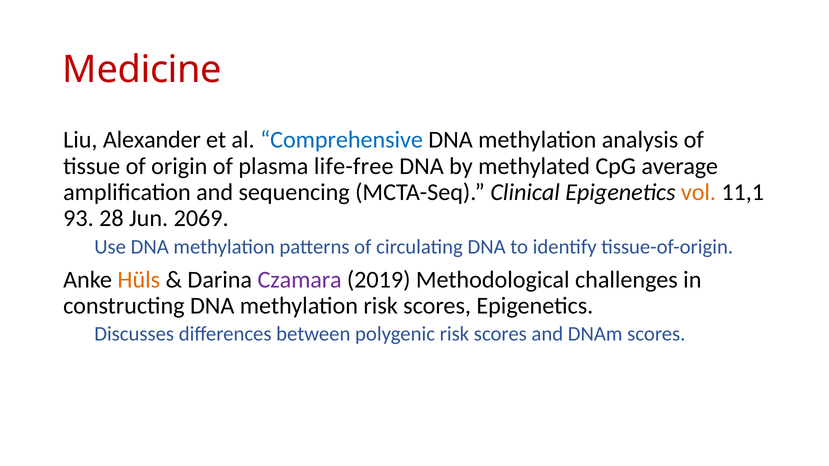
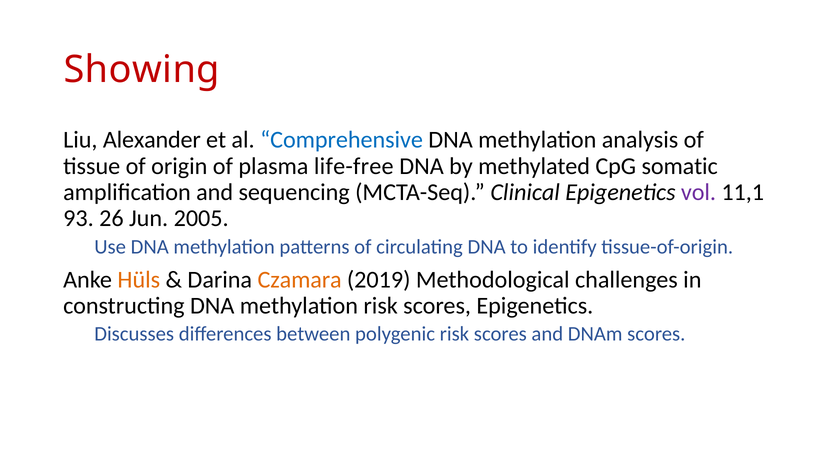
Medicine: Medicine -> Showing (142, 70)
average: average -> somatic (680, 166)
vol colour: orange -> purple (698, 192)
28: 28 -> 26 (111, 218)
2069: 2069 -> 2005 (201, 218)
Czamara colour: purple -> orange (300, 280)
